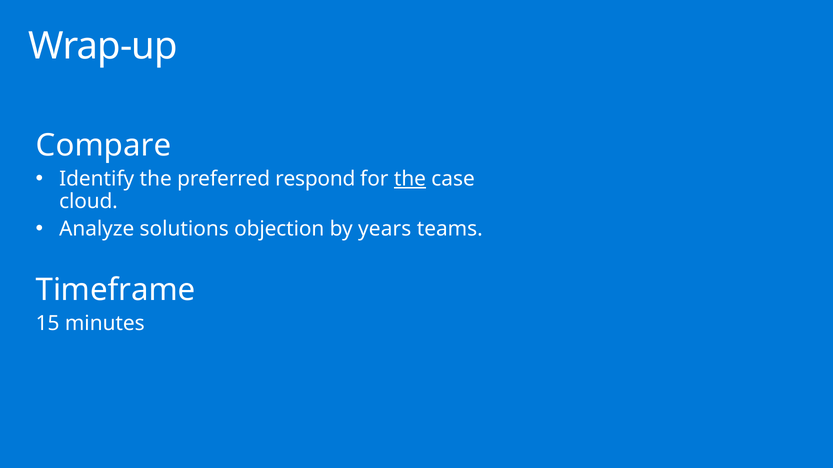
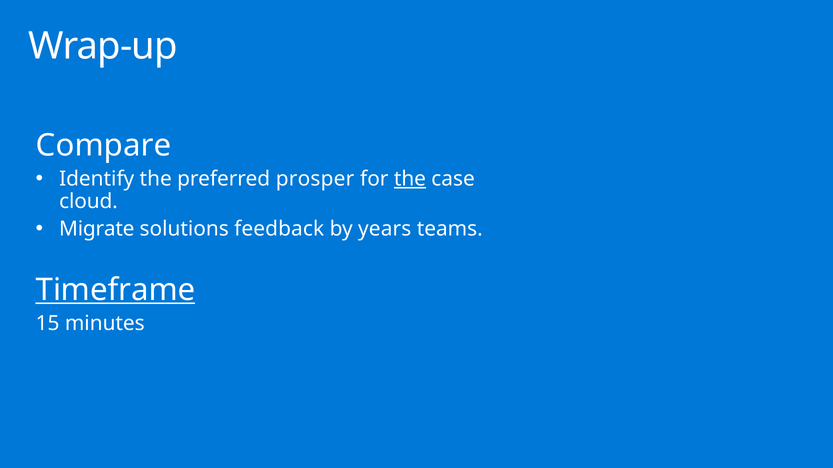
respond: respond -> prosper (315, 179)
Analyze: Analyze -> Migrate (97, 229)
objection: objection -> feedback (279, 229)
Timeframe underline: none -> present (116, 290)
